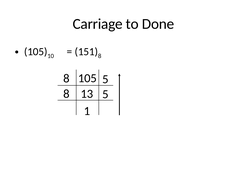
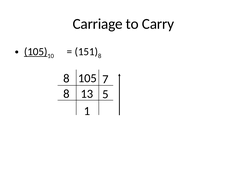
Done: Done -> Carry (158, 24)
105 underline: none -> present (36, 52)
8 5: 5 -> 7 (105, 79)
